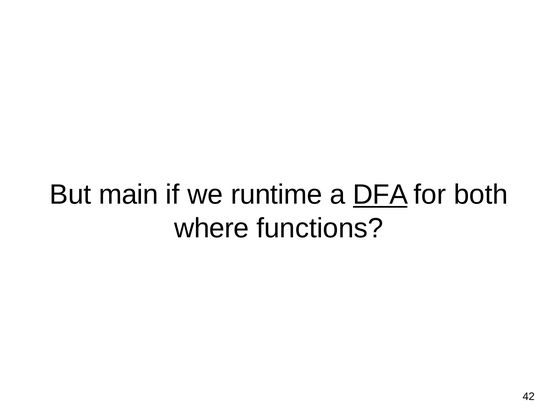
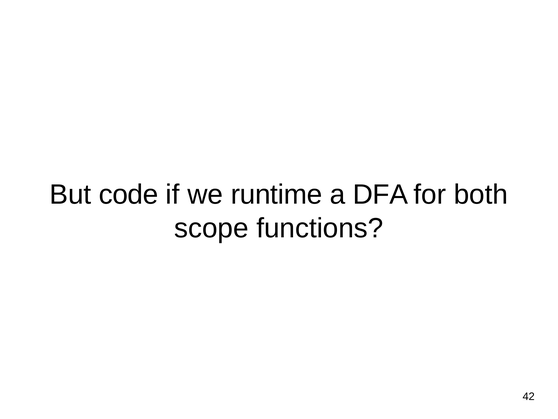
main: main -> code (129, 194)
DFA underline: present -> none (380, 194)
where: where -> scope (211, 228)
